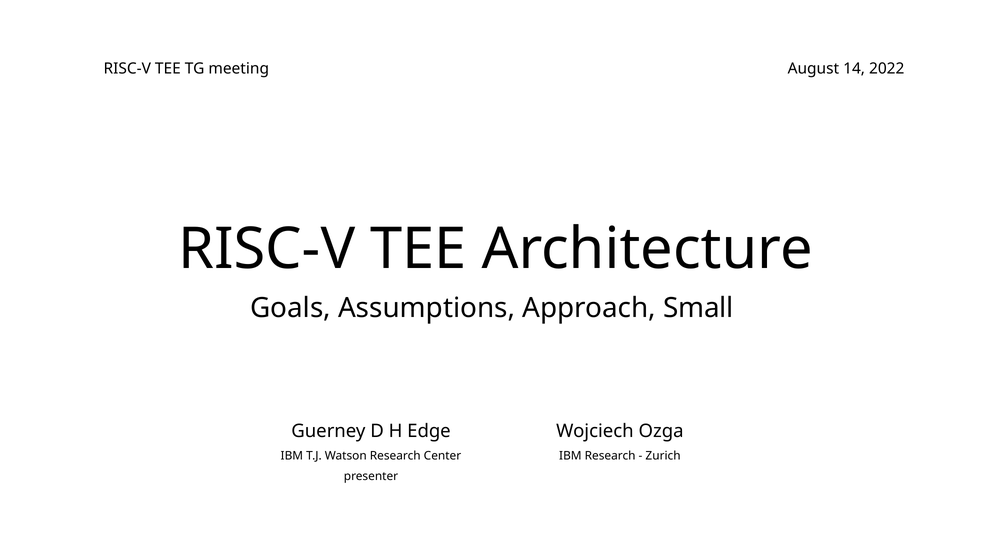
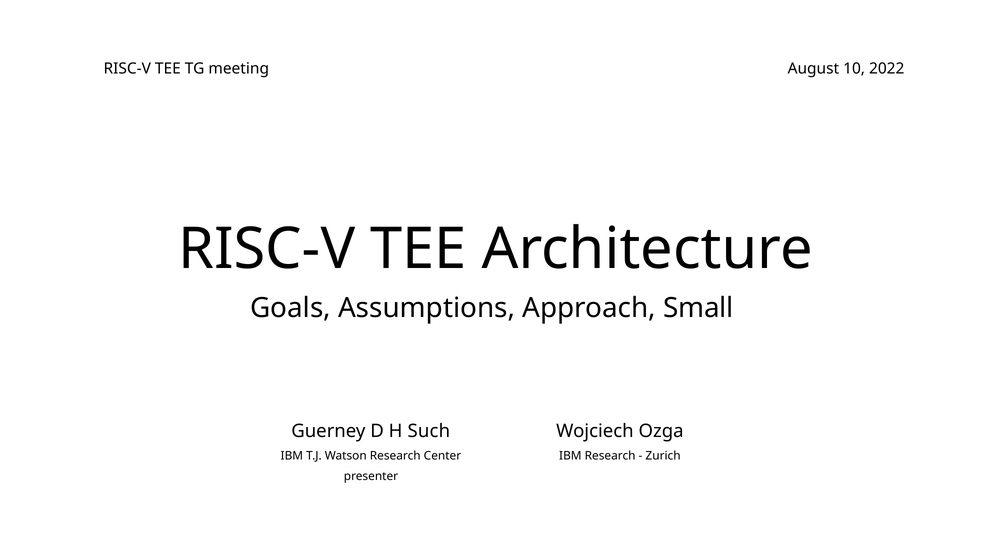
14: 14 -> 10 (854, 69)
Edge: Edge -> Such (429, 432)
